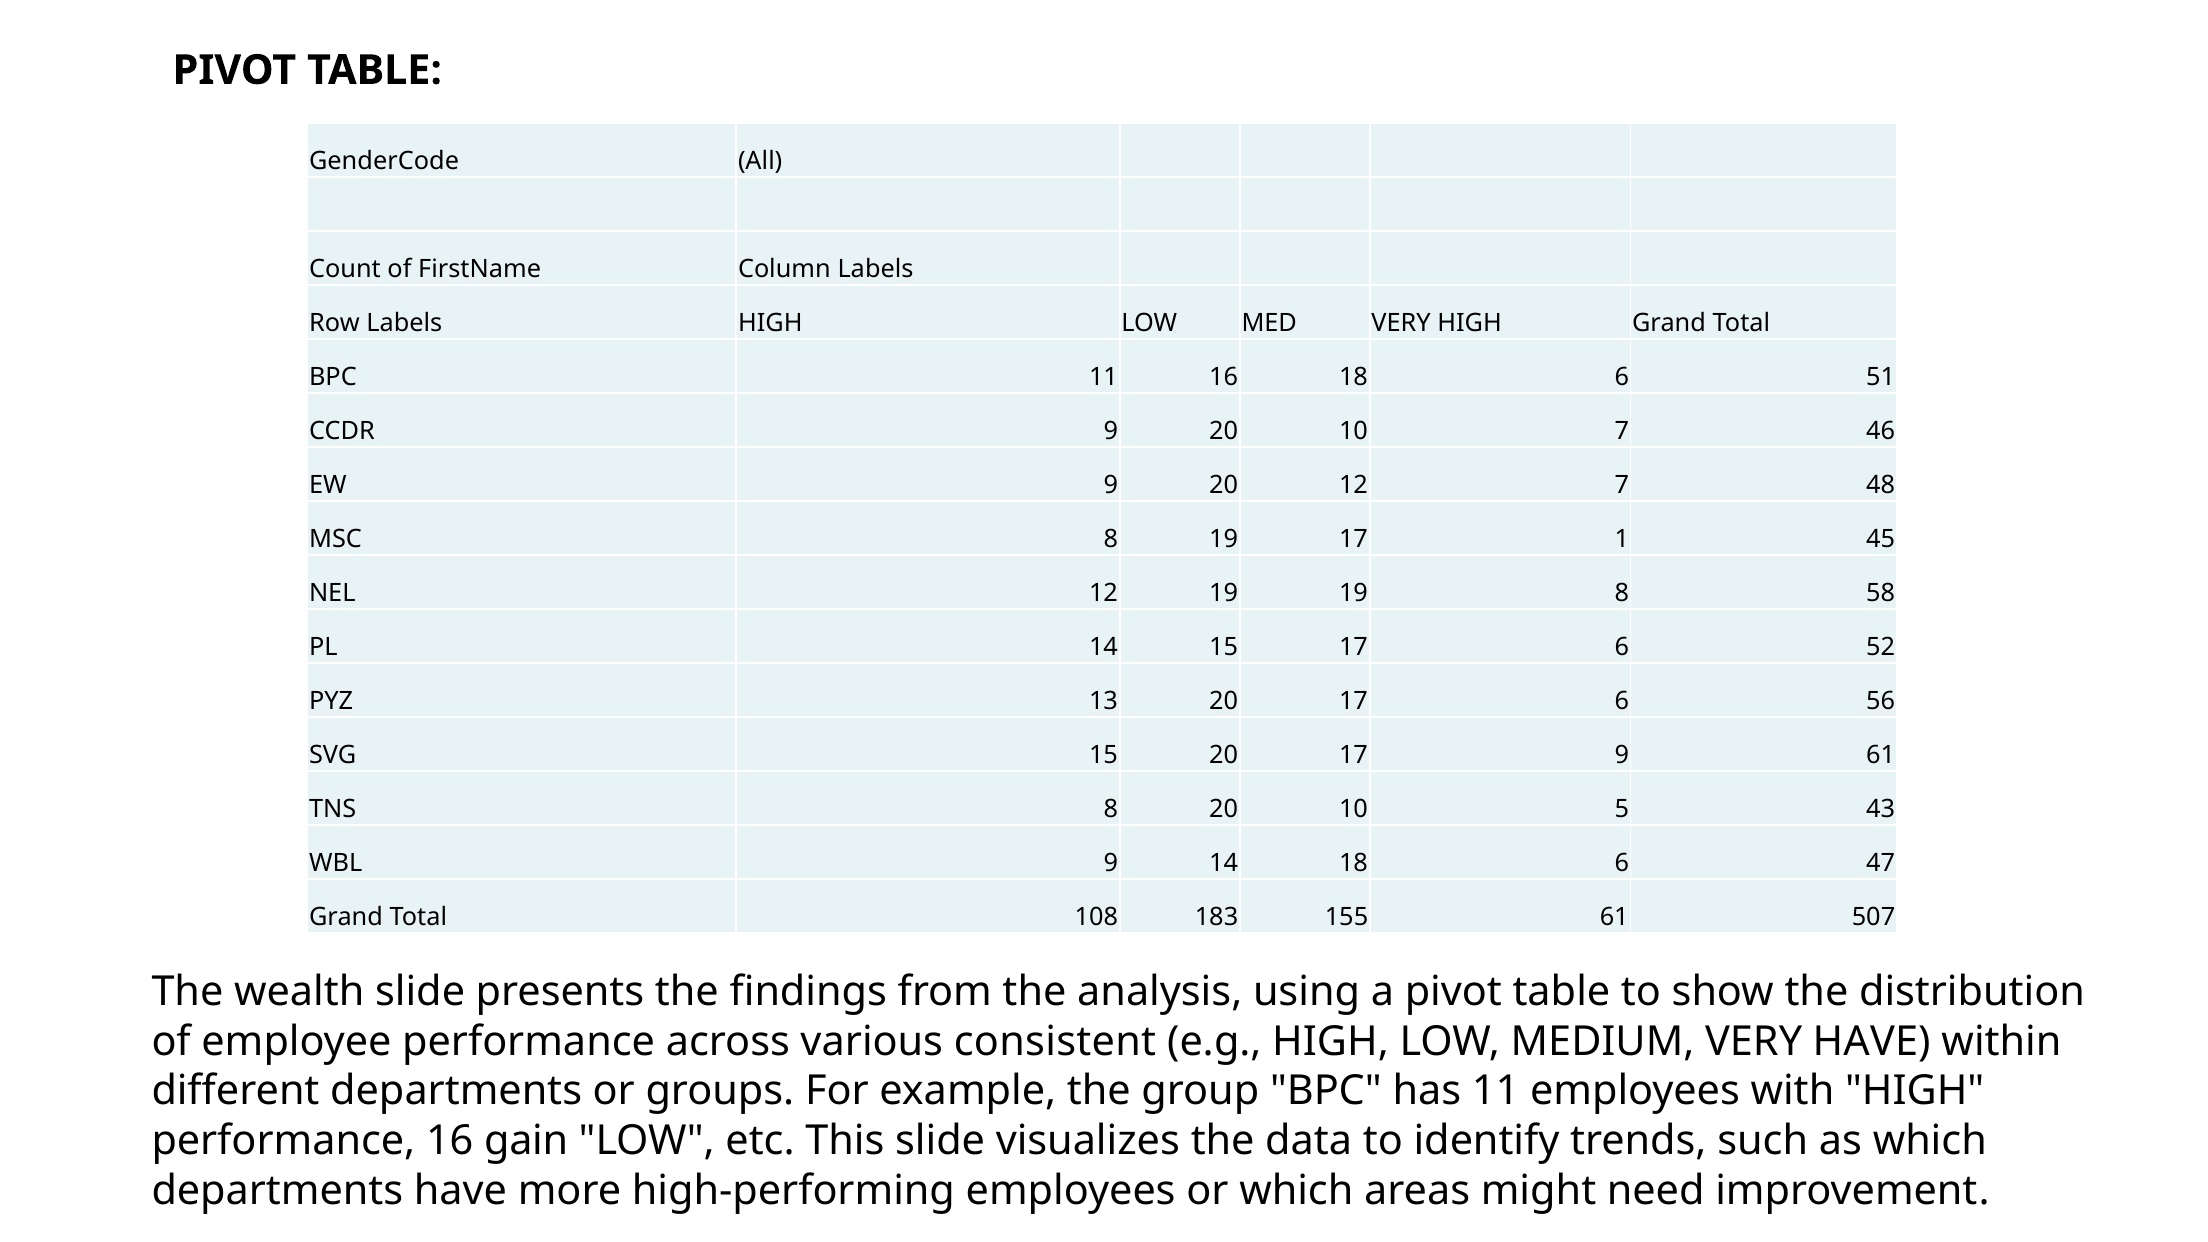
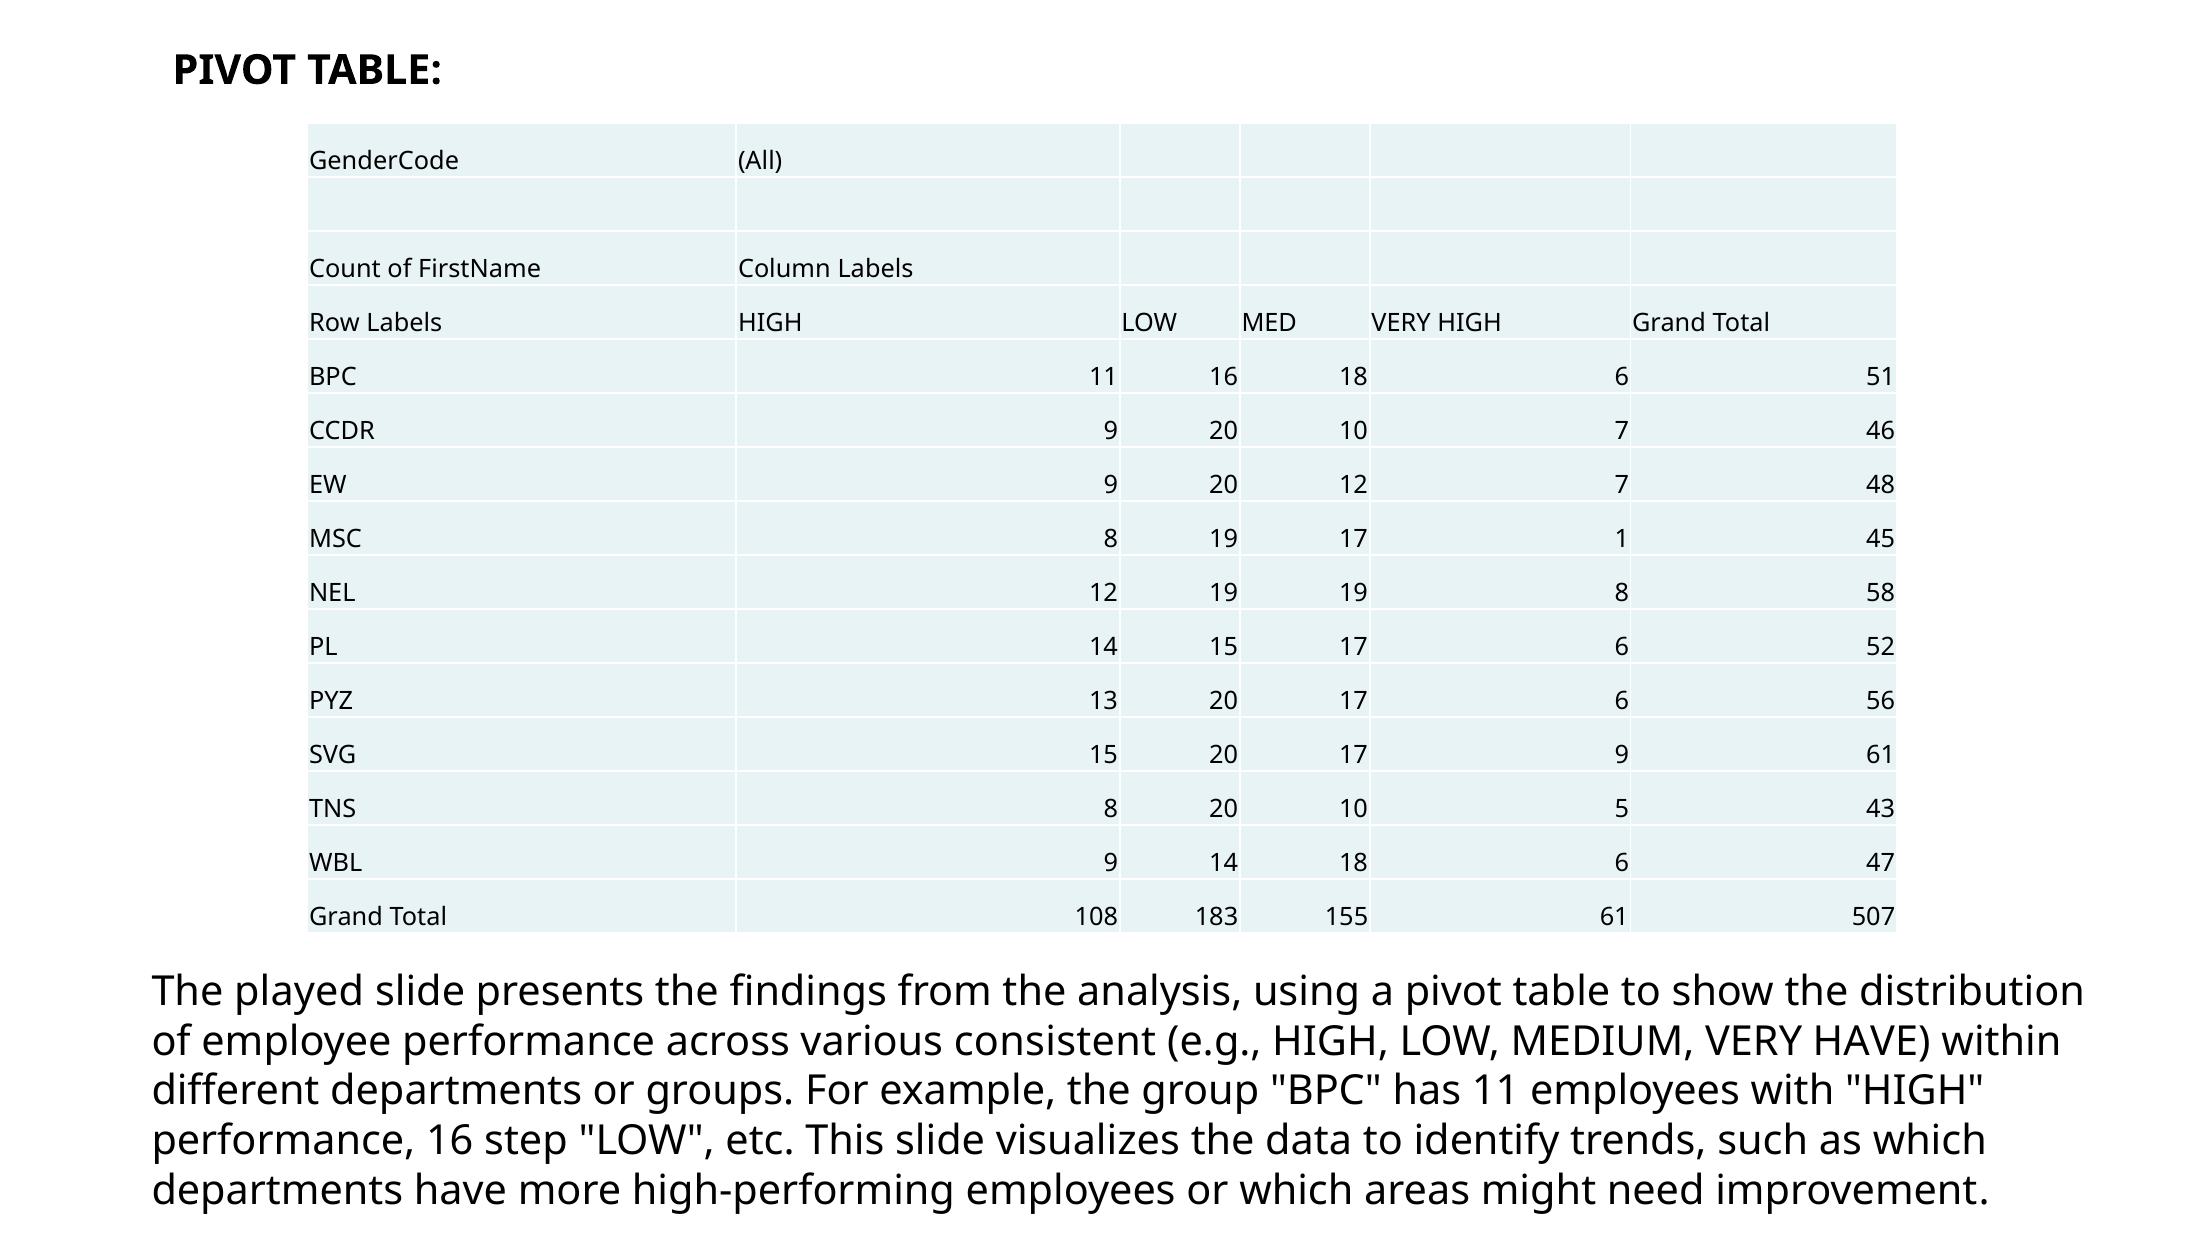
wealth: wealth -> played (299, 992)
gain: gain -> step (526, 1141)
